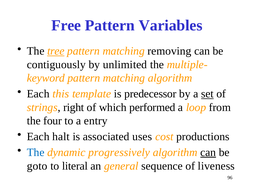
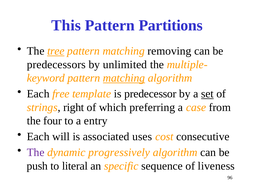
Free: Free -> This (66, 25)
Variables: Variables -> Partitions (171, 25)
contiguously: contiguously -> predecessors (56, 65)
matching underline: none -> present (124, 78)
this: this -> free (61, 94)
performed: performed -> preferring (152, 108)
loop: loop -> case (196, 108)
halt: halt -> will (61, 137)
productions: productions -> consecutive (203, 137)
The colour: blue -> purple (36, 153)
can underline: present -> none (208, 153)
goto: goto -> push (37, 166)
general: general -> specific (121, 166)
